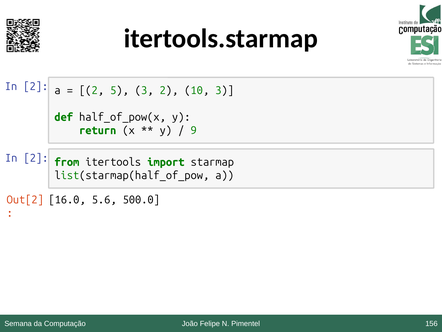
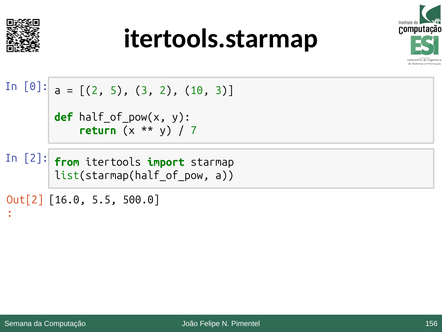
2: 2 -> 0 (36, 86)
9: 9 -> 7 (194, 130)
5.6: 5.6 -> 5.5 (104, 200)
